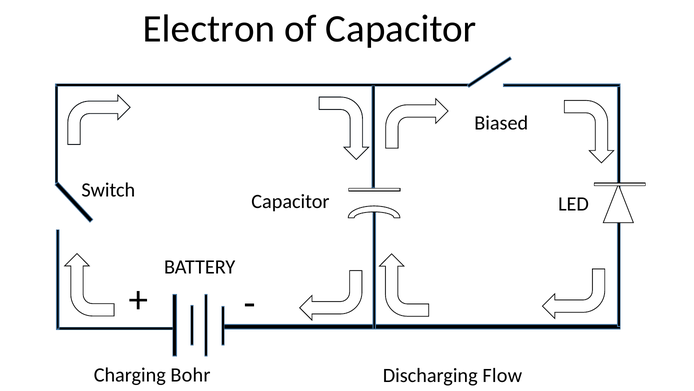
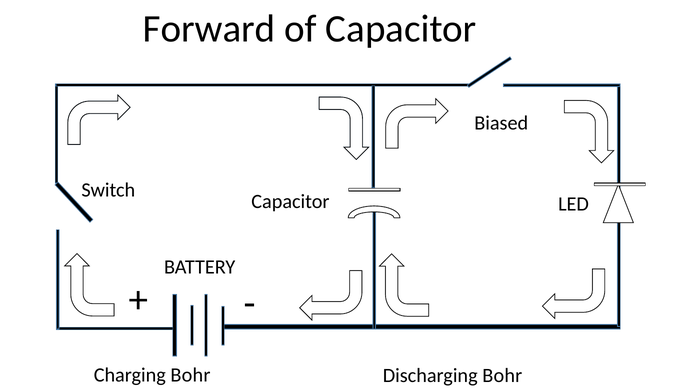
Electron: Electron -> Forward (209, 29)
Discharging Flow: Flow -> Bohr (502, 375)
